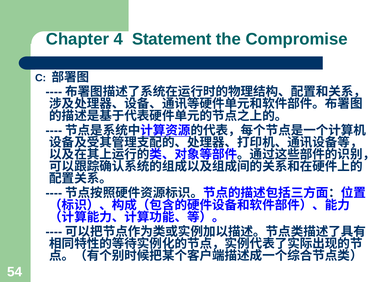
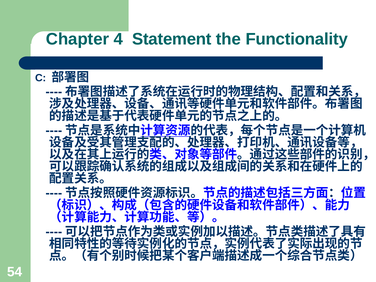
Compromise: Compromise -> Functionality (297, 39)
